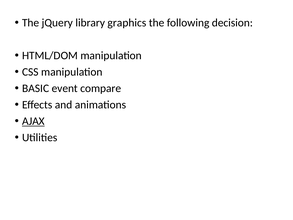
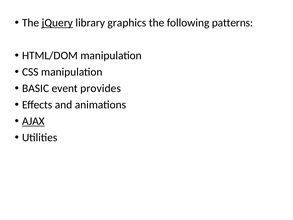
jQuery underline: none -> present (57, 23)
decision: decision -> patterns (232, 23)
compare: compare -> provides (101, 88)
